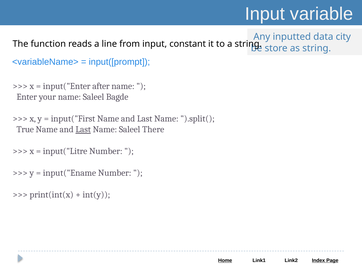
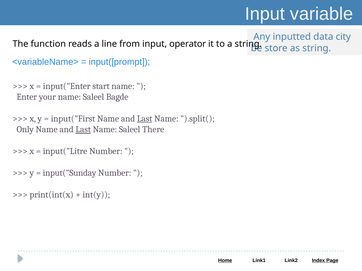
constant: constant -> operator (188, 44)
after: after -> start (101, 86)
Last underline: none -> present (145, 119)
True: True -> Only (25, 130)
input("Ename: input("Ename -> input("Sunday (70, 173)
